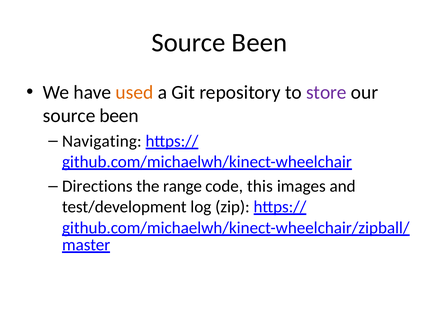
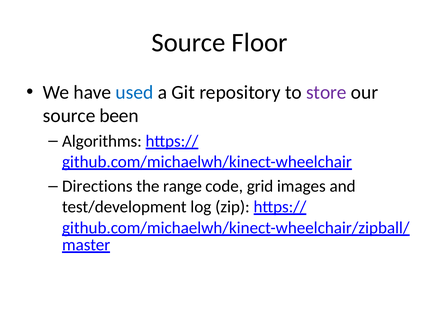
Been: Been -> Floor (260, 42)
used colour: orange -> blue (135, 92)
Navigating: Navigating -> Algorithms (102, 141)
this: this -> grid (260, 186)
